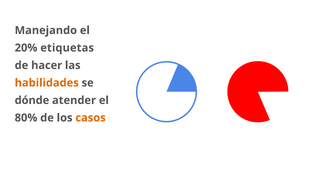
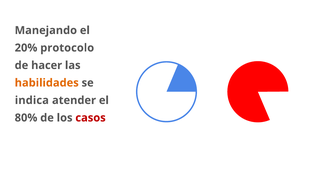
etiquetas: etiquetas -> protocolo (67, 48)
dónde: dónde -> indica (32, 100)
casos colour: orange -> red (91, 117)
